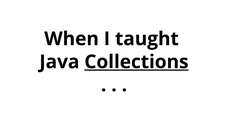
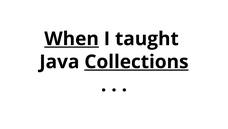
When underline: none -> present (72, 39)
